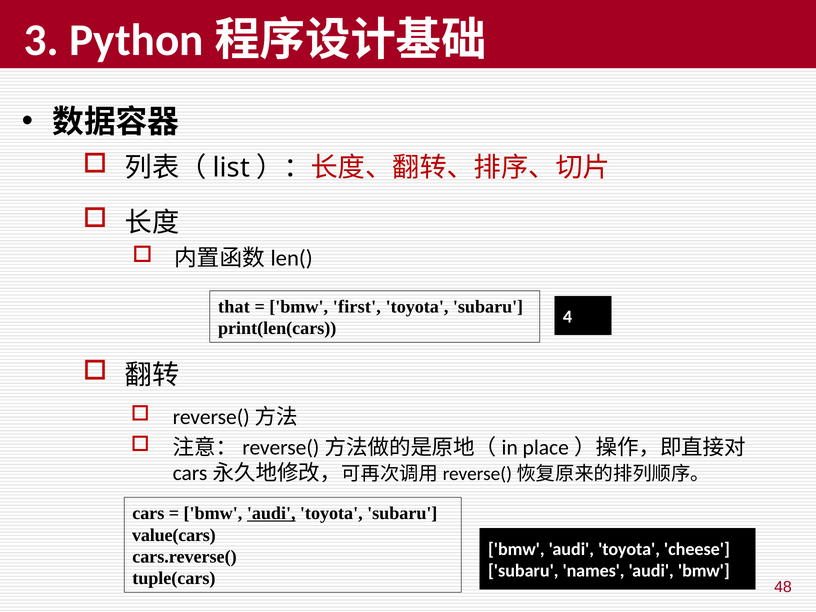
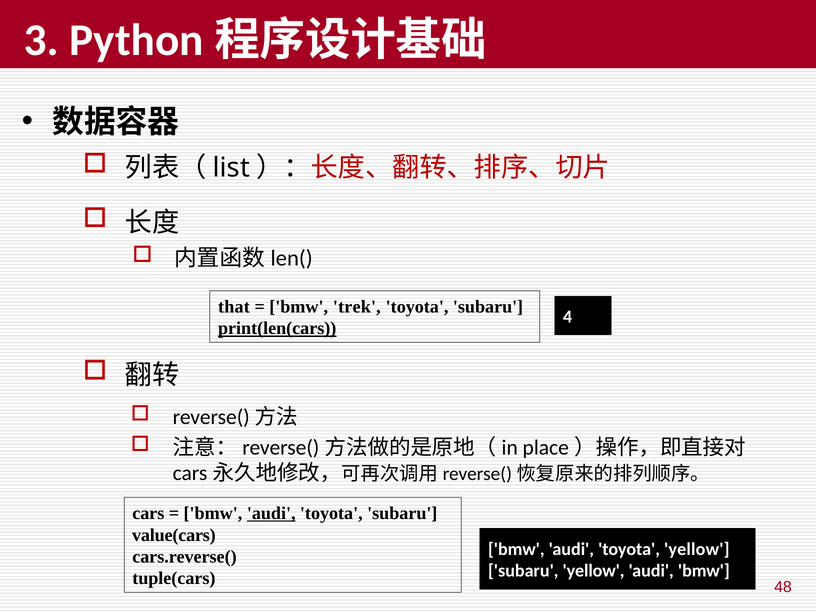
first: first -> trek (357, 307)
print(len(cars underline: none -> present (277, 328)
toyota cheese: cheese -> yellow (697, 549)
subaru names: names -> yellow (594, 571)
